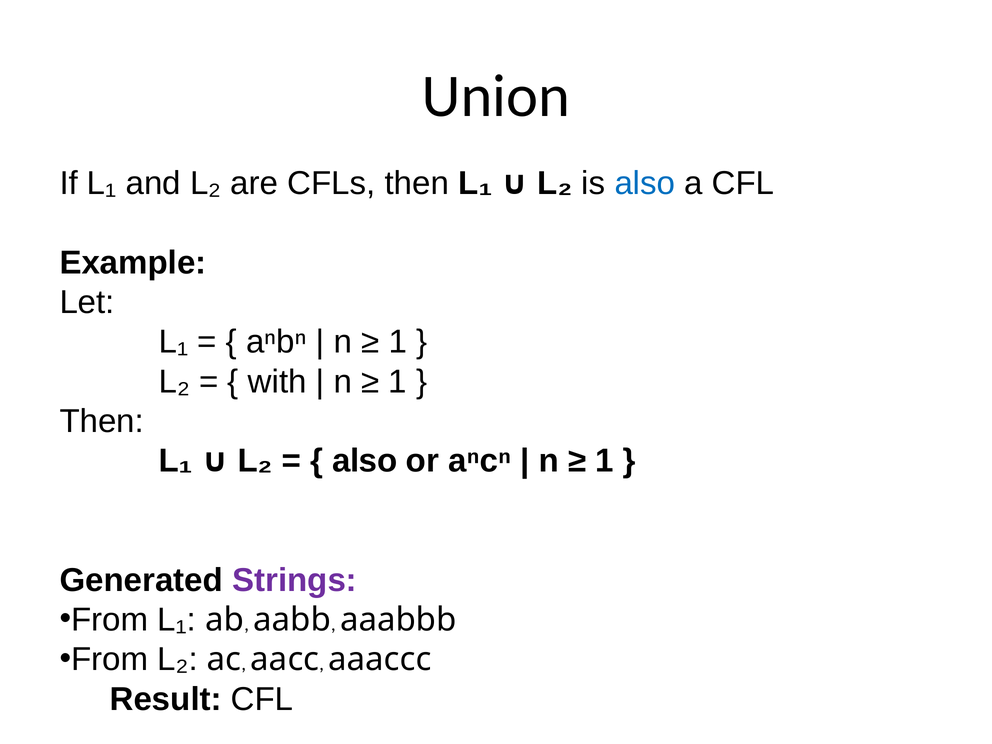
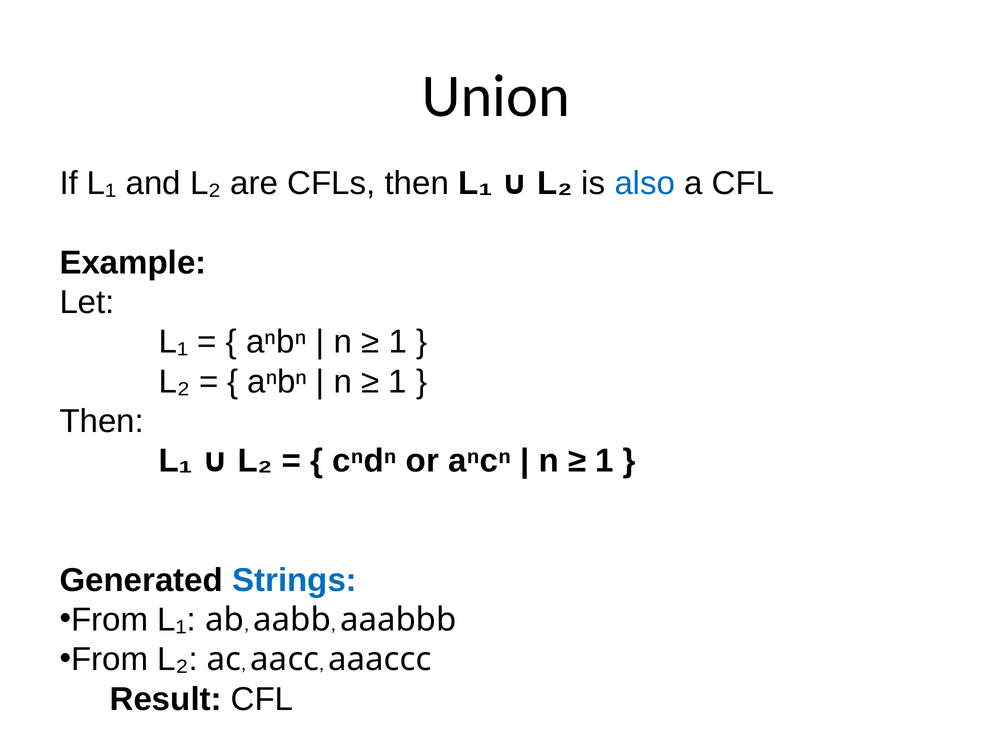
with: with -> aⁿbⁿ (277, 382)
also: also -> cⁿdⁿ (364, 461)
Strings colour: purple -> blue (295, 580)
